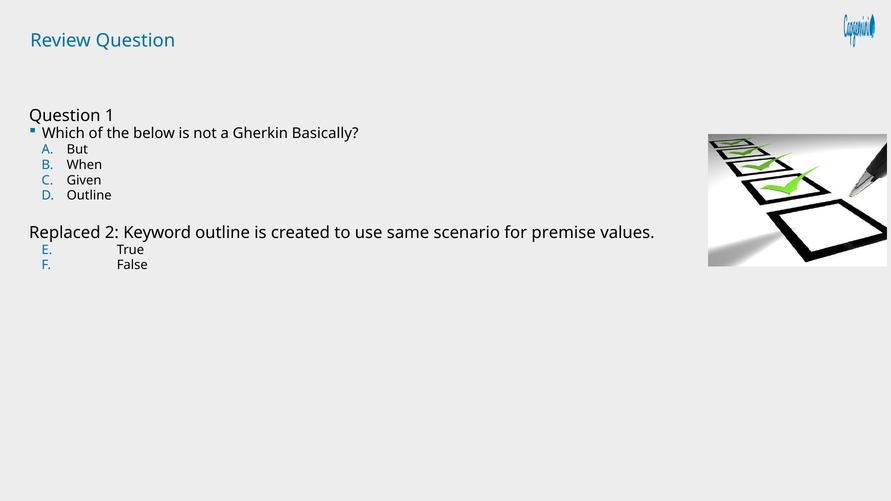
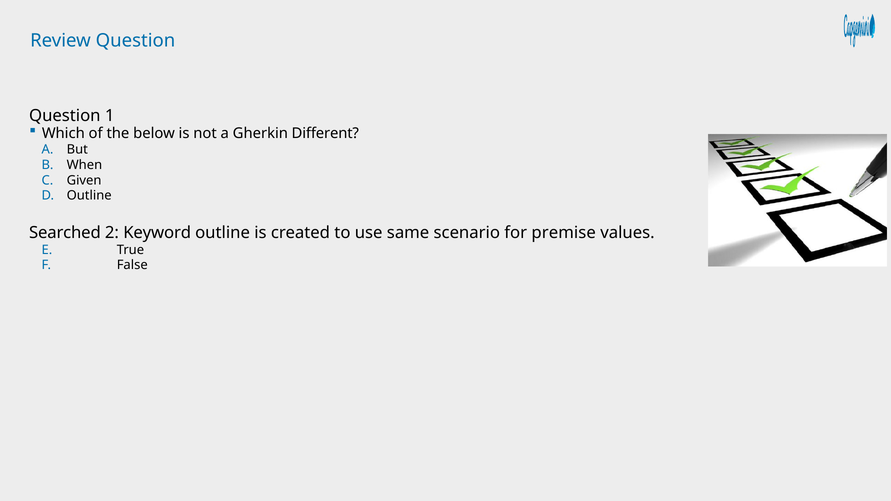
Basically: Basically -> Different (325, 133)
Replaced: Replaced -> Searched (65, 233)
